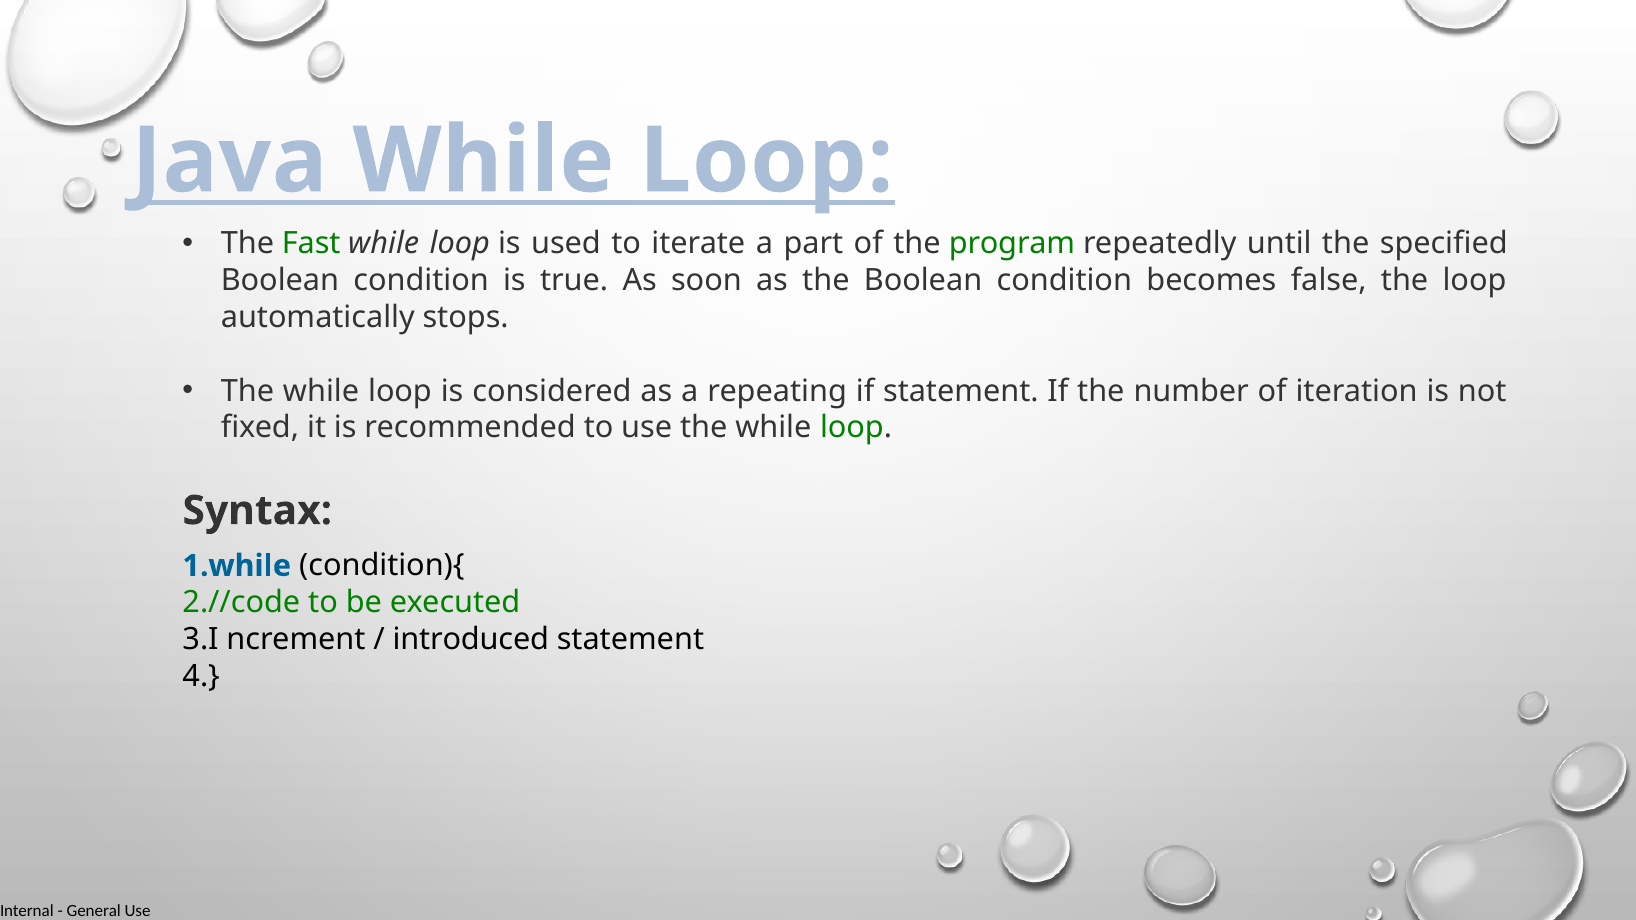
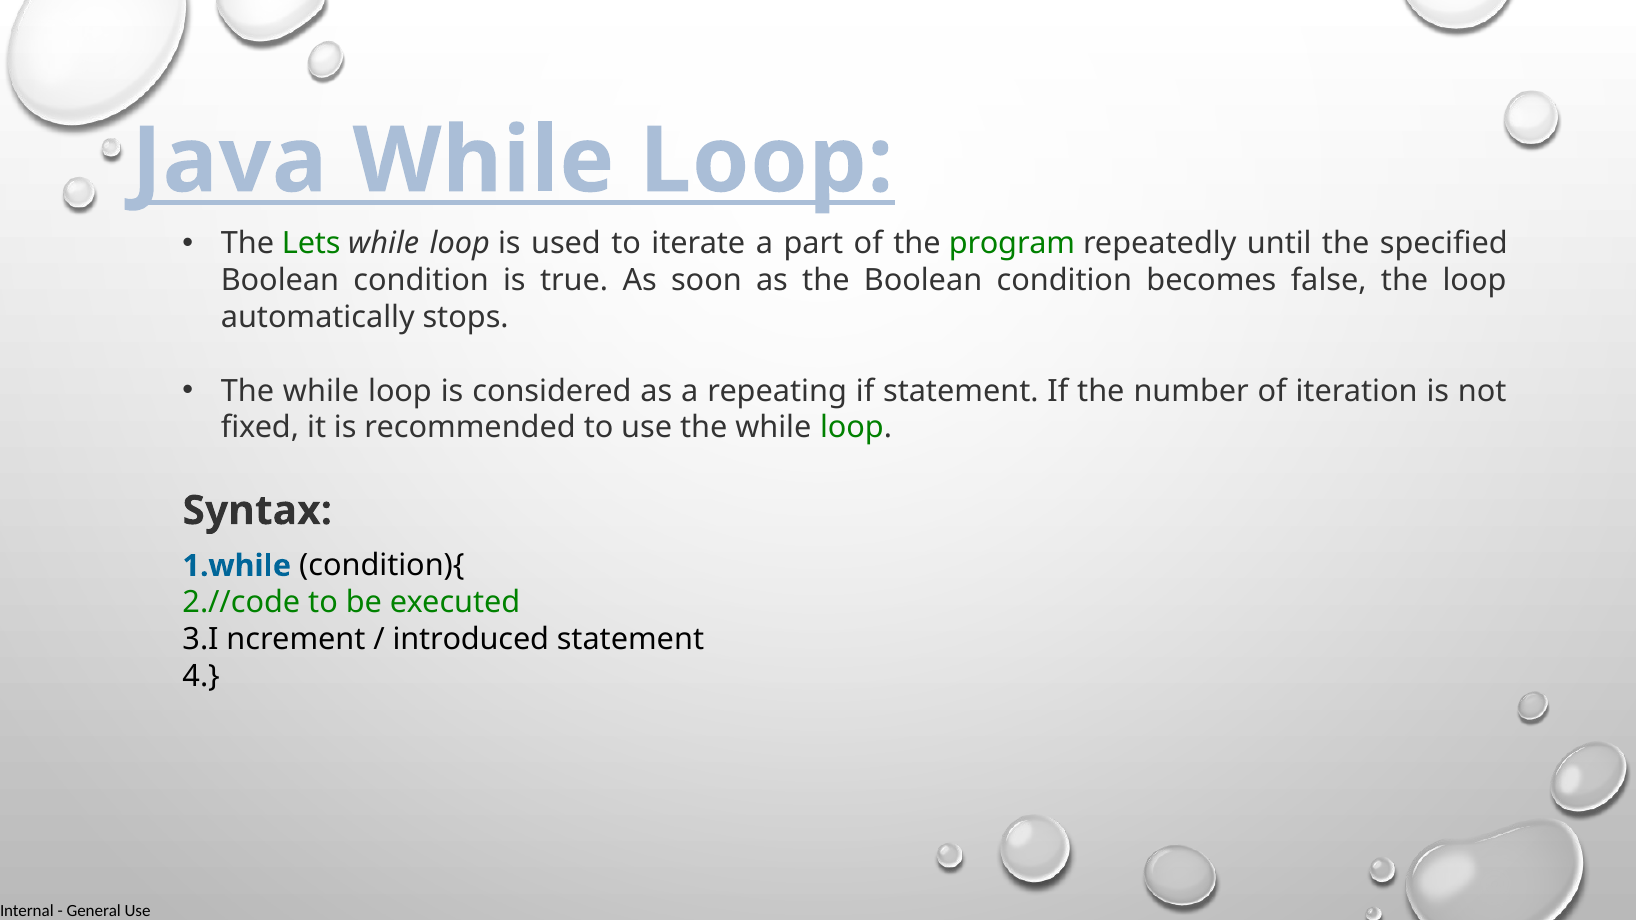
Fast: Fast -> Lets (311, 244)
